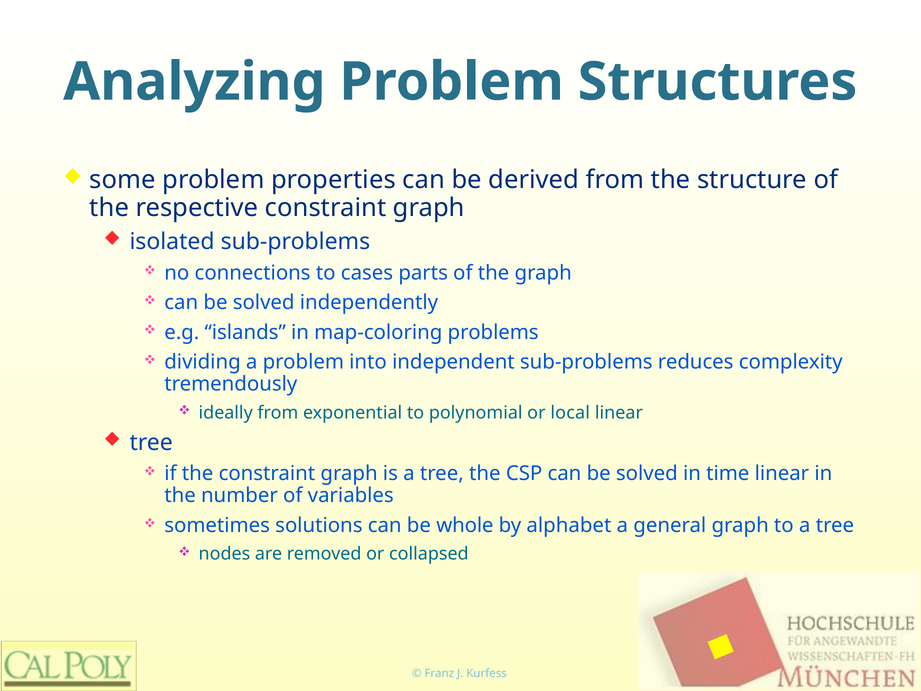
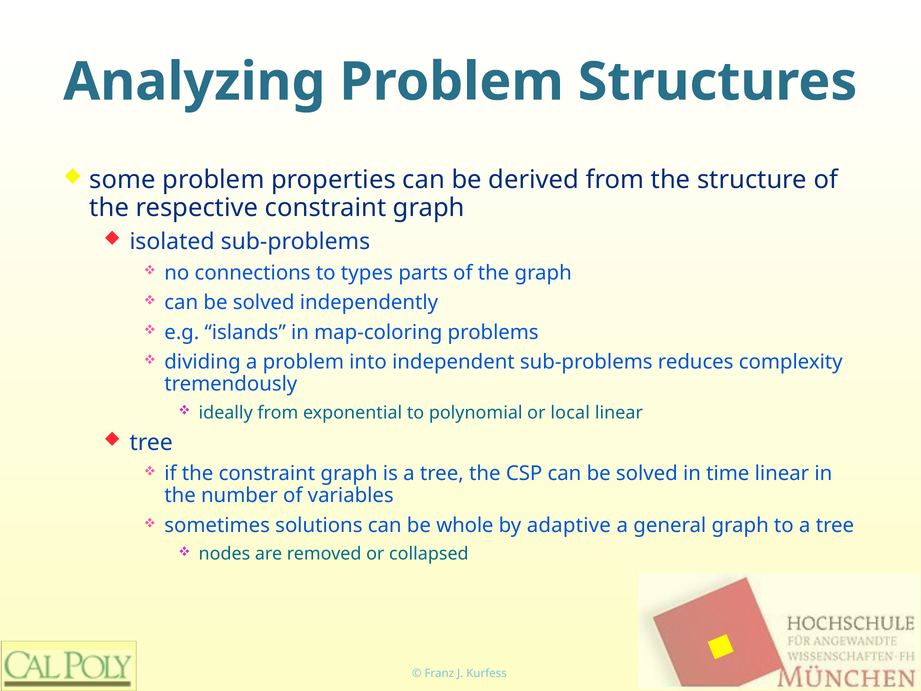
cases: cases -> types (367, 273)
alphabet: alphabet -> adaptive (569, 525)
